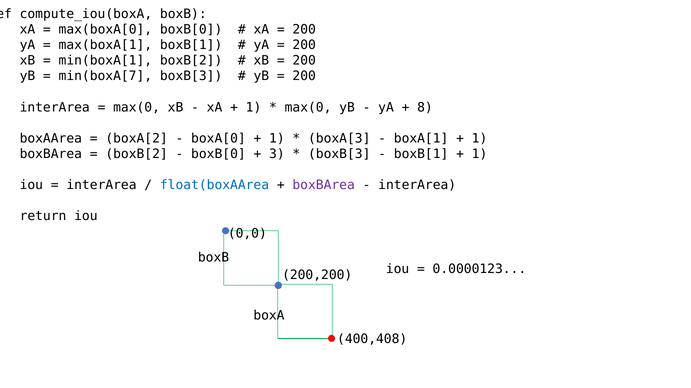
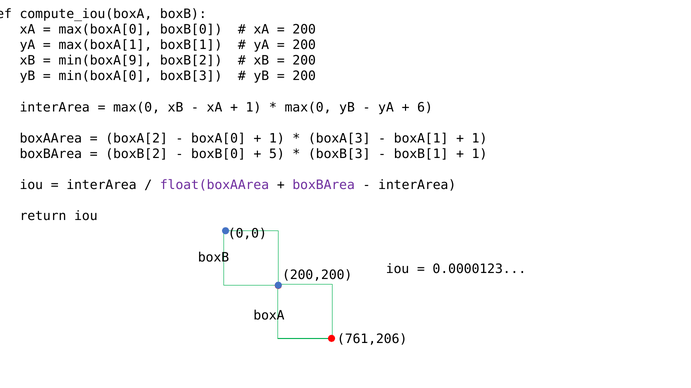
min(boxA[1: min(boxA[1 -> min(boxA[9 (105, 61)
min(boxA[7: min(boxA[7 -> min(boxA[0 (105, 76)
8: 8 -> 6 (425, 107)
3: 3 -> 5 (277, 154)
float(boxAArea colour: blue -> purple (215, 185)
400,408: 400,408 -> 761,206 (372, 340)
